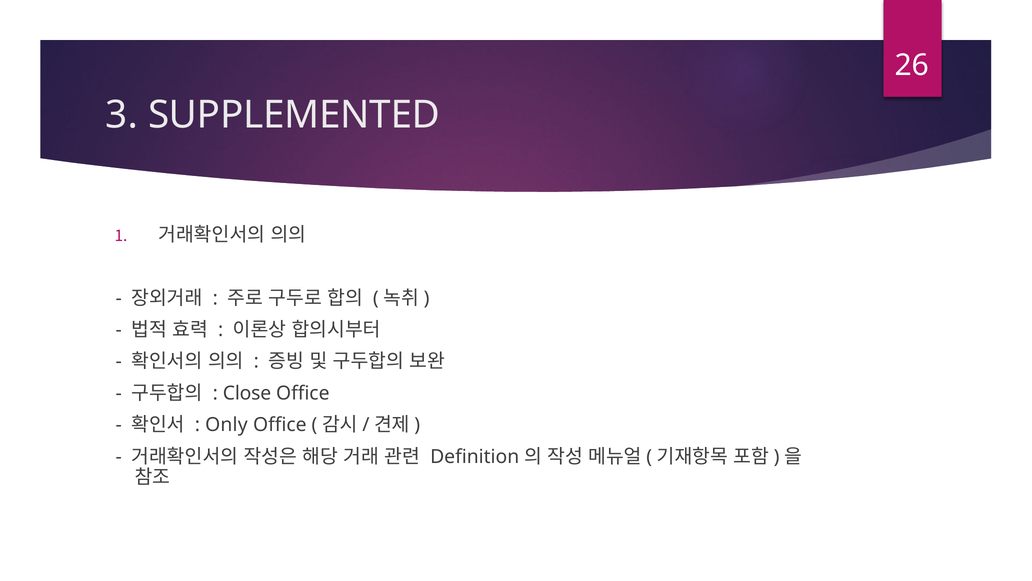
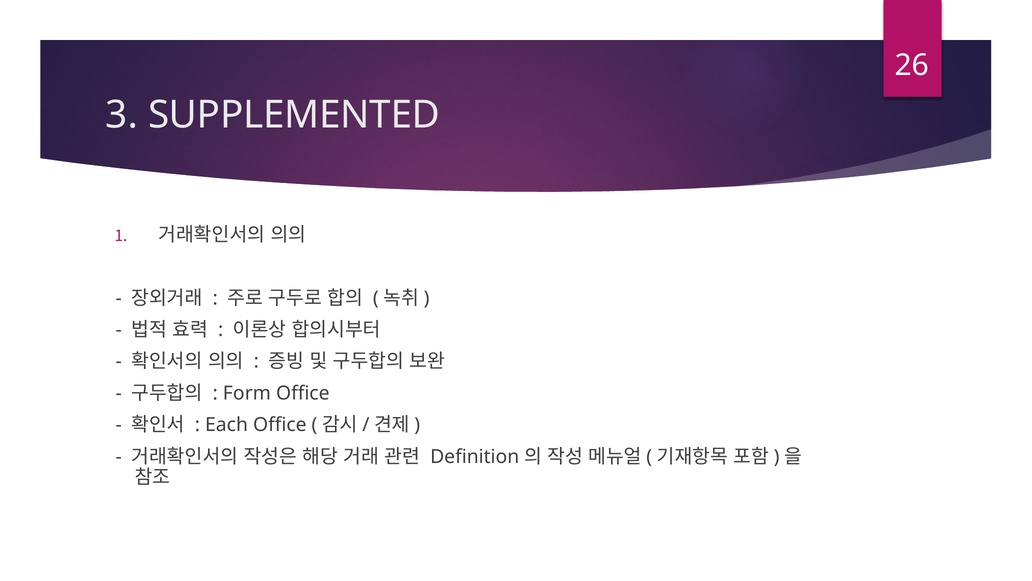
Close: Close -> Form (247, 393)
Only: Only -> Each (226, 425)
